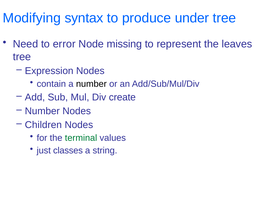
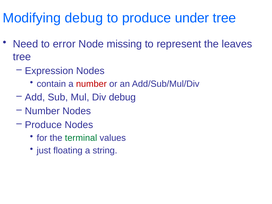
Modifying syntax: syntax -> debug (84, 18)
number colour: black -> red (91, 84)
Div create: create -> debug (122, 97)
Children: Children -> Produce (43, 125)
classes: classes -> floating (68, 151)
